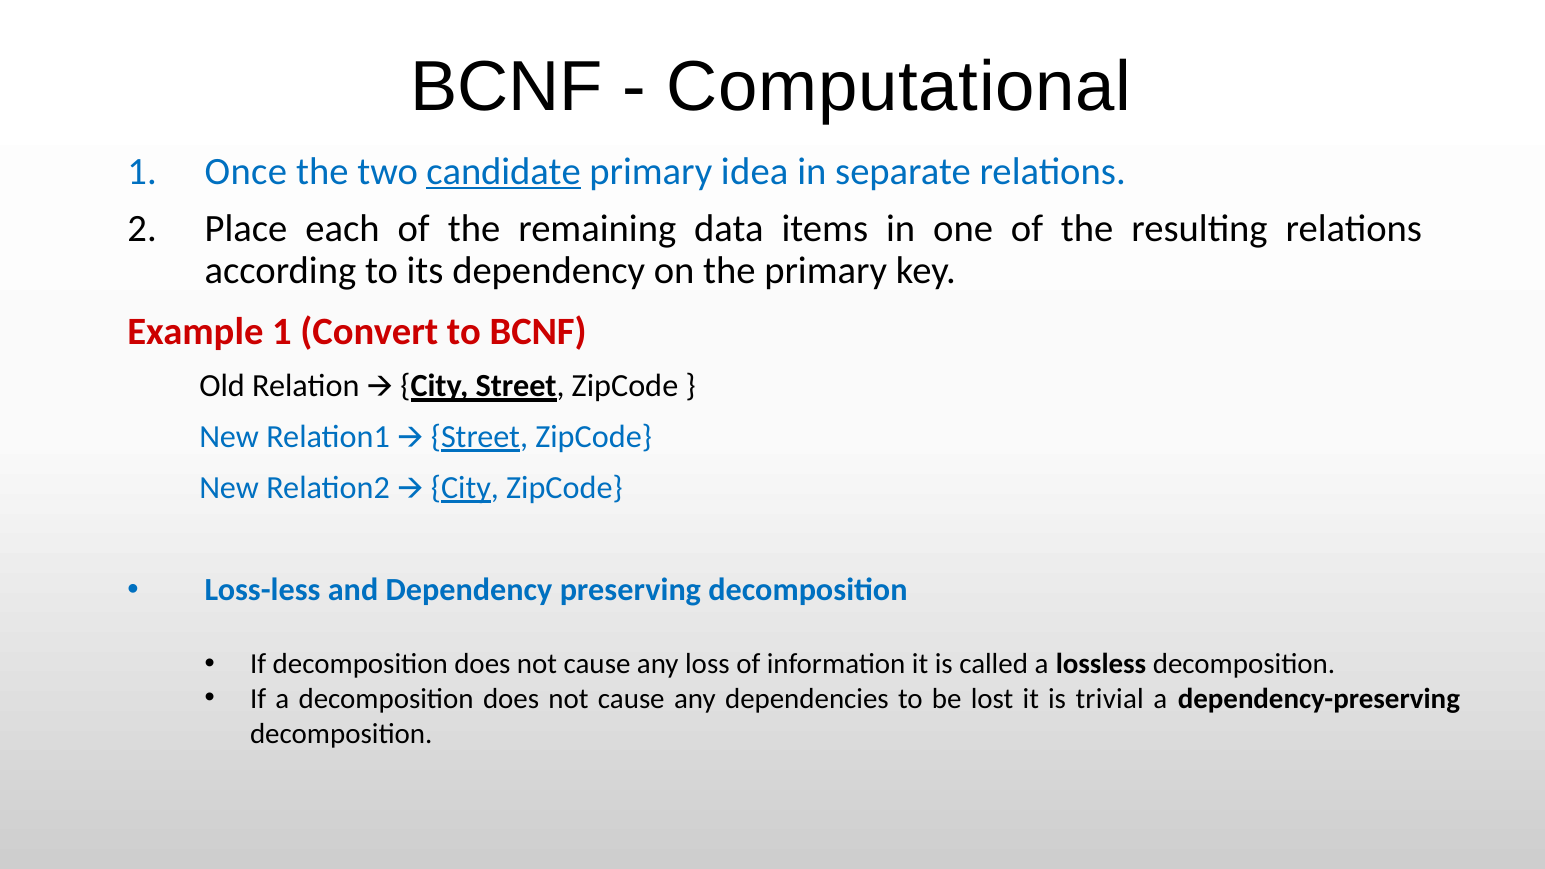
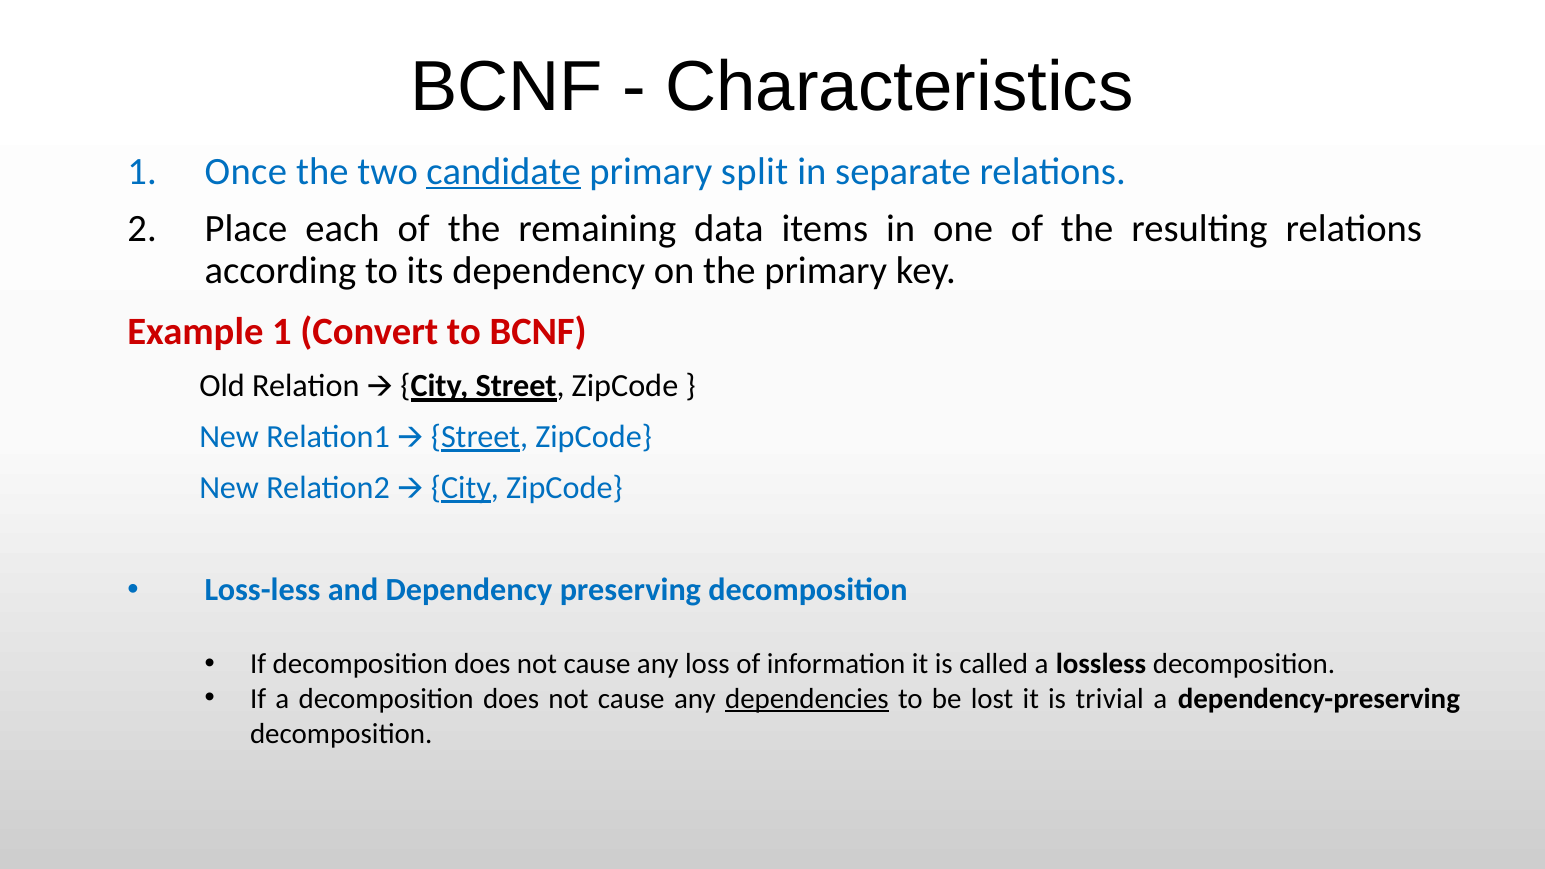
Computational: Computational -> Characteristics (900, 87)
idea: idea -> split (755, 171)
dependencies underline: none -> present (807, 699)
